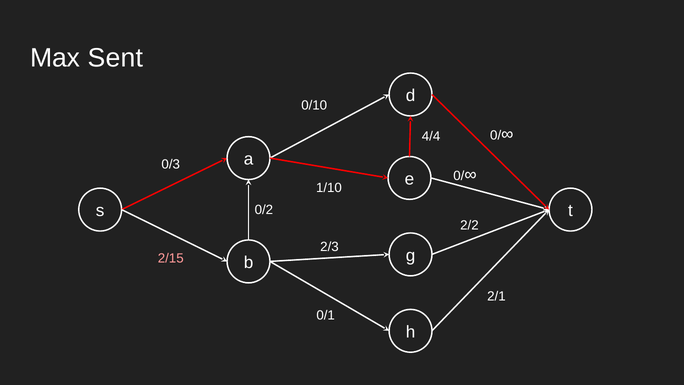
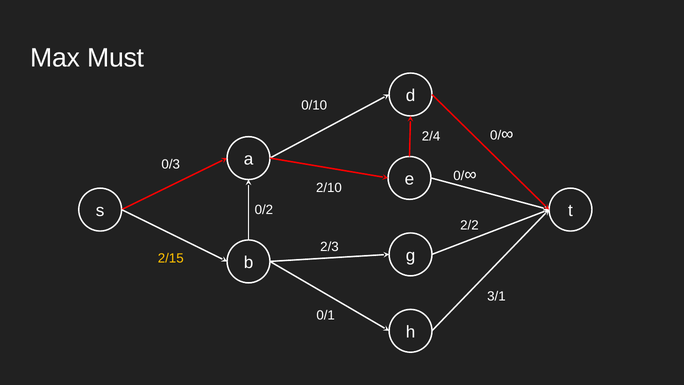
Sent: Sent -> Must (116, 58)
4/4: 4/4 -> 2/4 (431, 136)
1/10: 1/10 -> 2/10 (329, 188)
2/15 colour: pink -> yellow (171, 258)
2/1: 2/1 -> 3/1 (496, 296)
